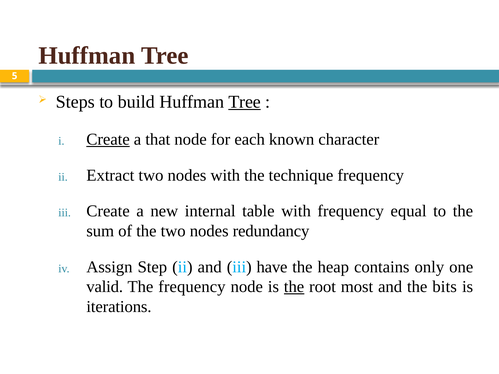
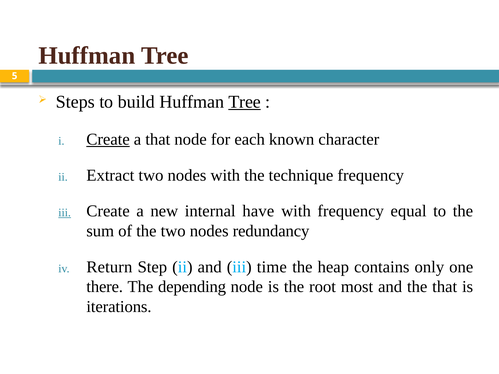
iii underline: none -> present (65, 213)
table: table -> have (258, 211)
Assign: Assign -> Return (109, 267)
have: have -> time (272, 267)
valid: valid -> there (105, 287)
The frequency: frequency -> depending (192, 287)
the underline: present -> none (294, 287)
the bits: bits -> that (445, 287)
